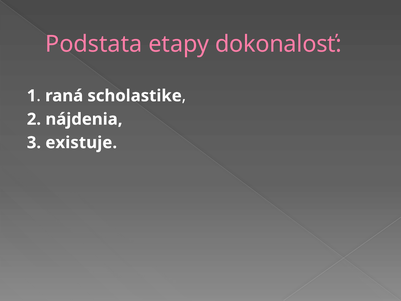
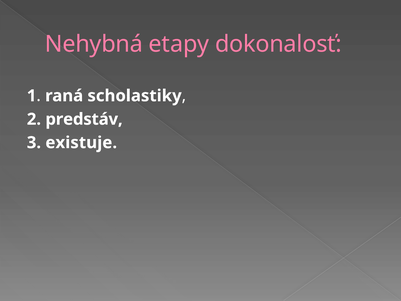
Podstata: Podstata -> Nehybná (94, 44)
scholastike: scholastike -> scholastiky (135, 96)
nájdenia: nájdenia -> predstáv (84, 119)
